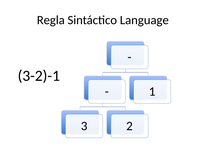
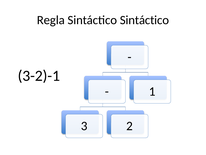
Sintáctico Language: Language -> Sintáctico (144, 20)
